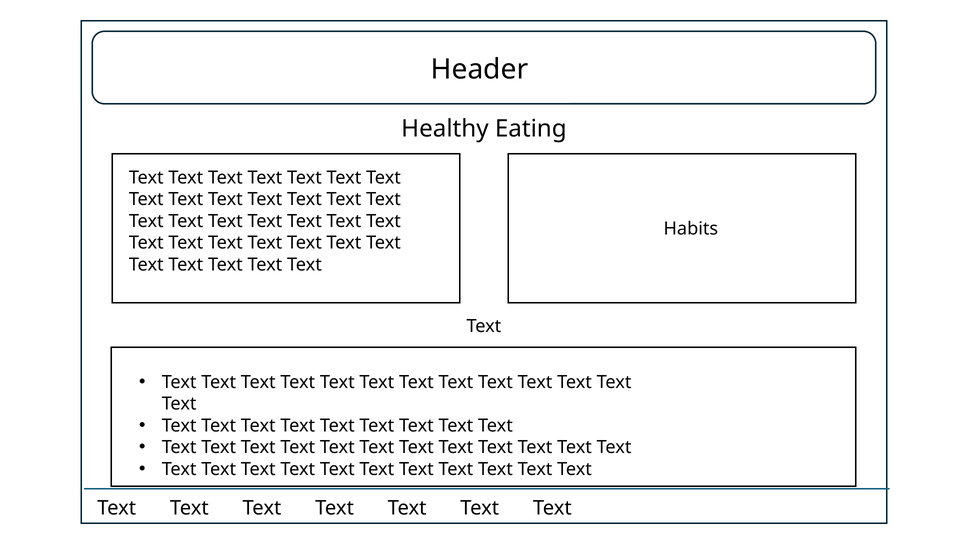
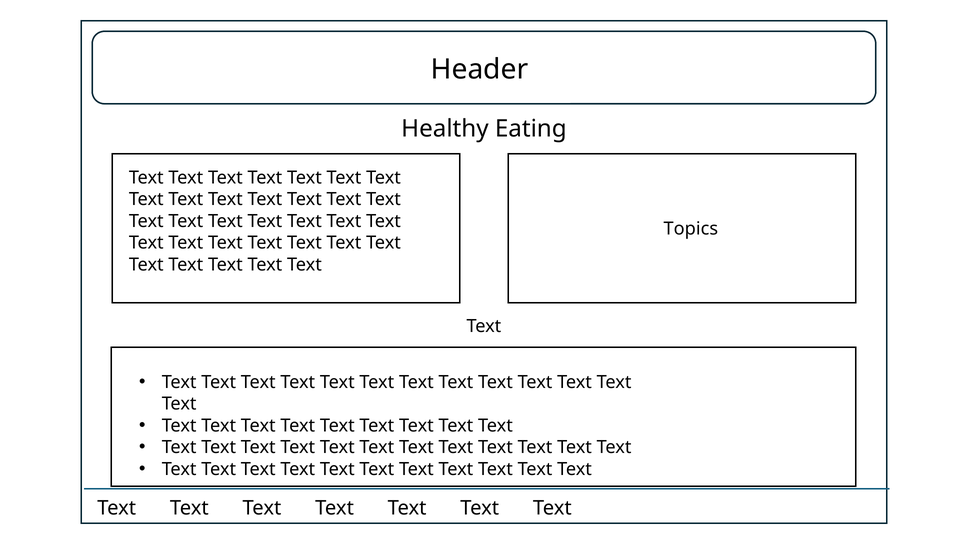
Habits: Habits -> Topics (691, 229)
